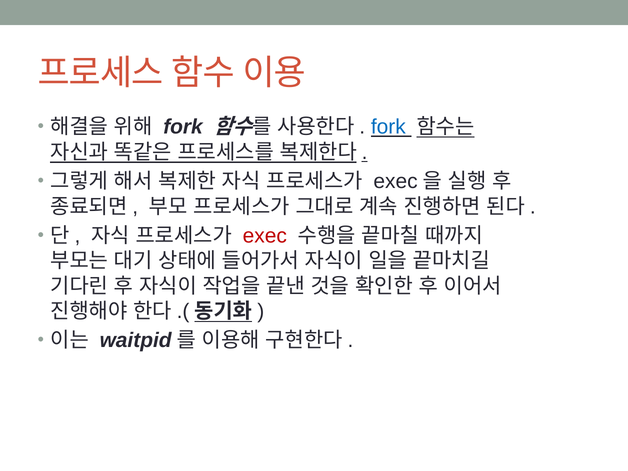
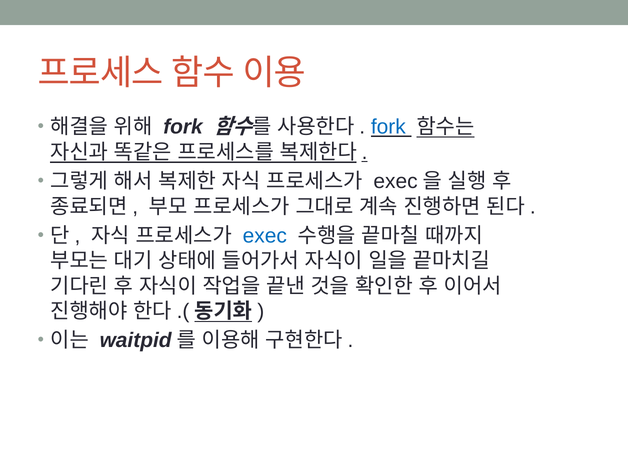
exec colour: red -> blue (265, 236)
